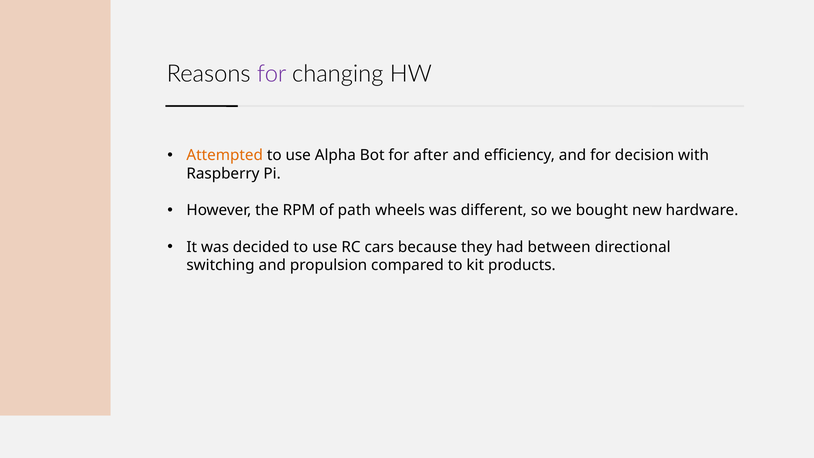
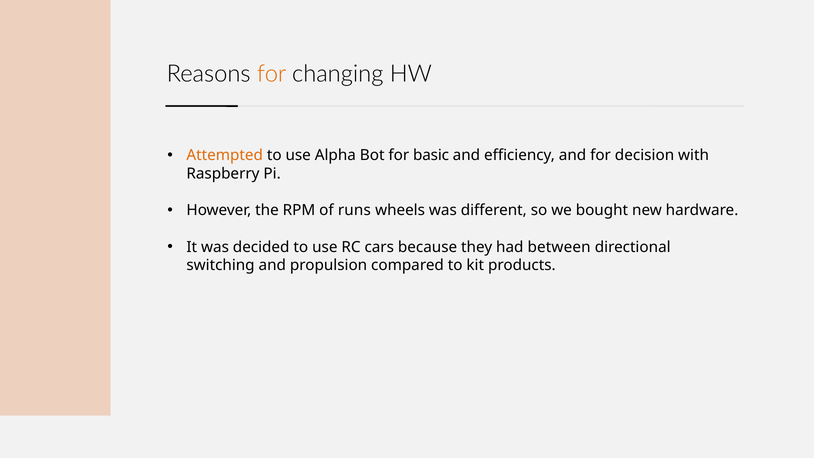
for colour: purple -> orange (272, 74)
after: after -> basic (431, 155)
path: path -> runs (354, 210)
